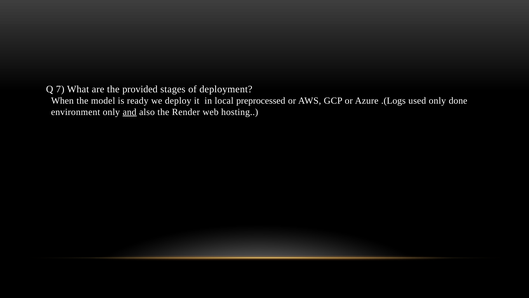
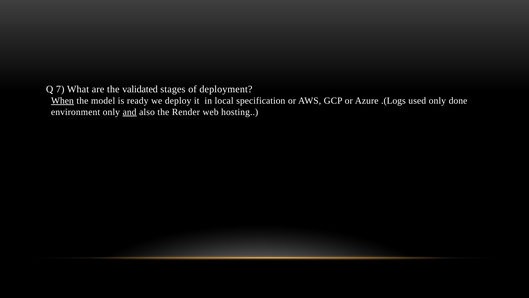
provided: provided -> validated (140, 89)
When underline: none -> present (62, 101)
preprocessed: preprocessed -> specification (261, 101)
